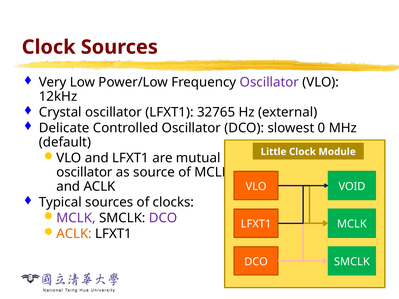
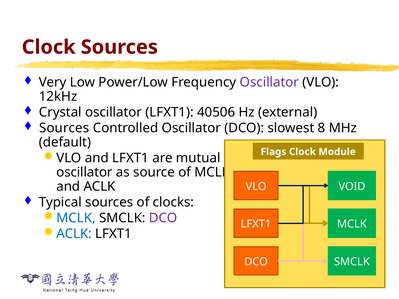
32765: 32765 -> 40506 (216, 112)
Delicate: Delicate -> Sources (64, 128)
0: 0 -> 8 (322, 128)
Little: Little -> Flags (274, 152)
MCLK colour: purple -> blue (76, 218)
ACLK colour: orange -> blue (74, 234)
